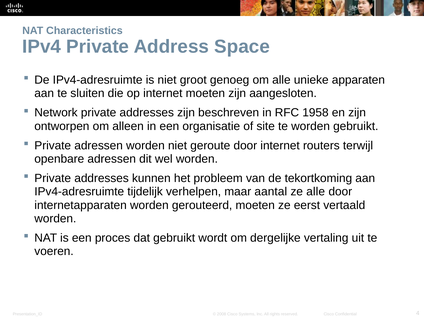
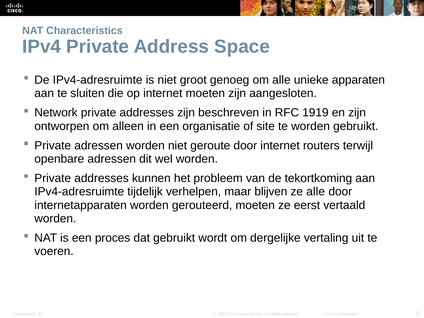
1958: 1958 -> 1919 (315, 113)
aantal: aantal -> blijven (271, 192)
